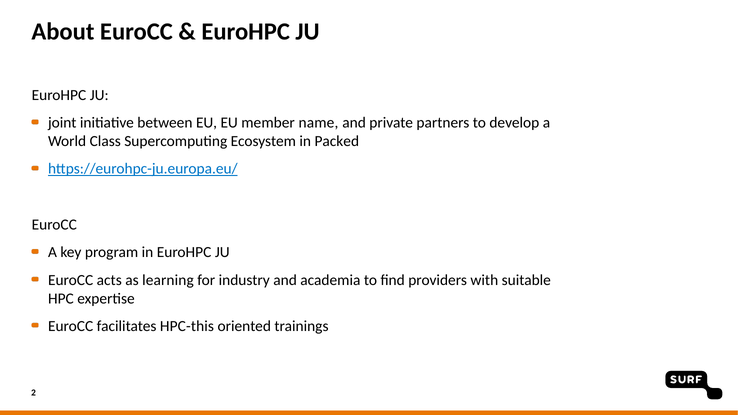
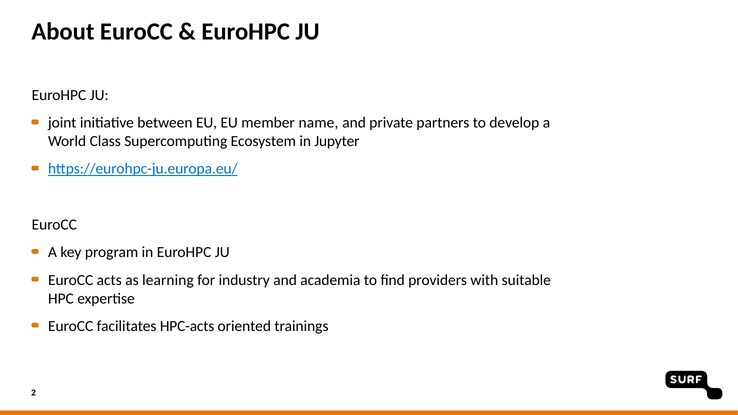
Packed: Packed -> Jupyter (337, 141)
HPC-this: HPC-this -> HPC-acts (187, 326)
